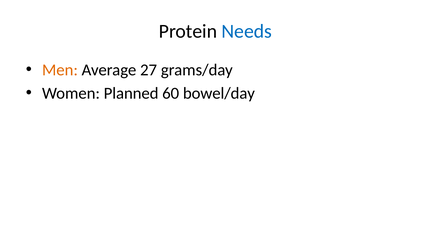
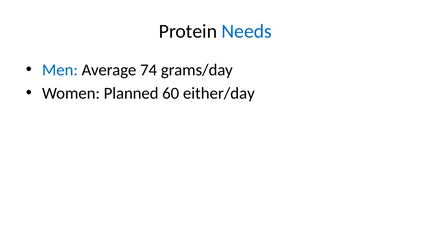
Men colour: orange -> blue (60, 70)
27: 27 -> 74 (149, 70)
bowel/day: bowel/day -> either/day (219, 93)
